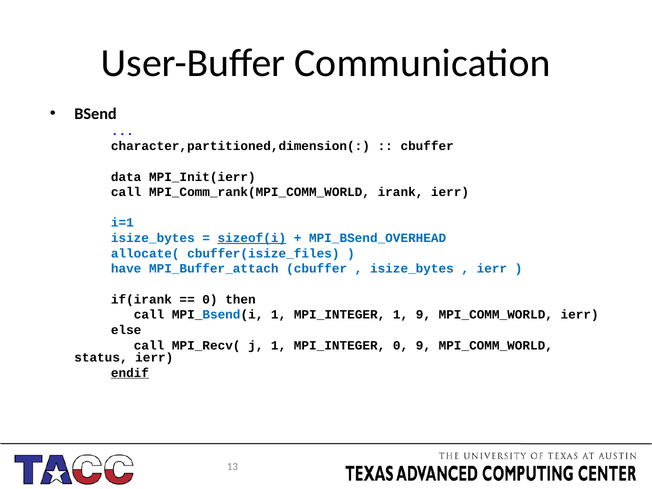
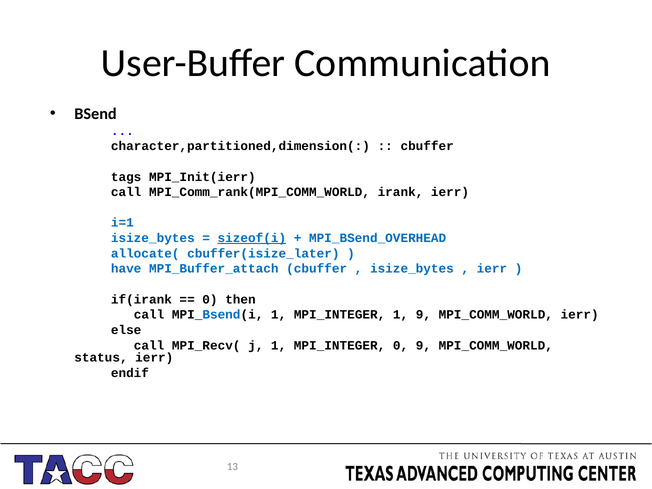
data: data -> tags (126, 177)
cbuffer(isize_files: cbuffer(isize_files -> cbuffer(isize_later (263, 253)
endif underline: present -> none (130, 373)
